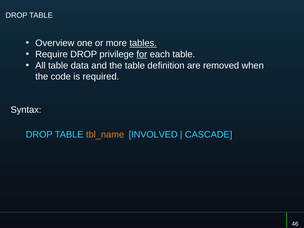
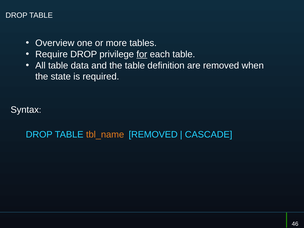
tables underline: present -> none (143, 43)
code: code -> state (61, 77)
tbl_name INVOLVED: INVOLVED -> REMOVED (153, 135)
